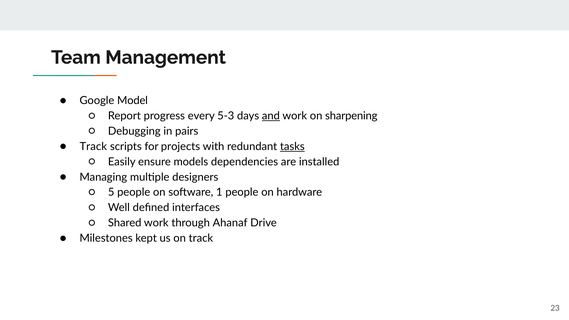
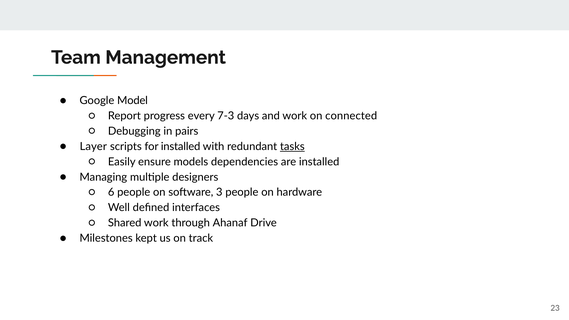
5-3: 5-3 -> 7-3 (226, 116)
and underline: present -> none (271, 116)
sharpening: sharpening -> connected (351, 116)
Track: Track -> Layer (93, 146)
for projects: projects -> installed (181, 146)
5: 5 -> 6 (111, 192)
1: 1 -> 3 (219, 192)
